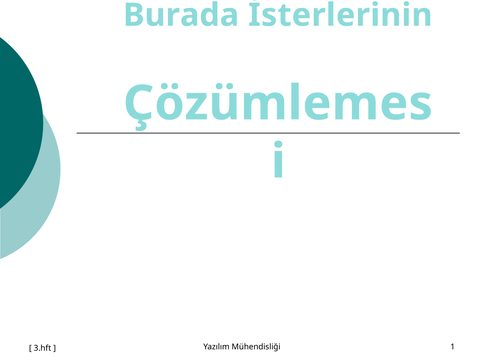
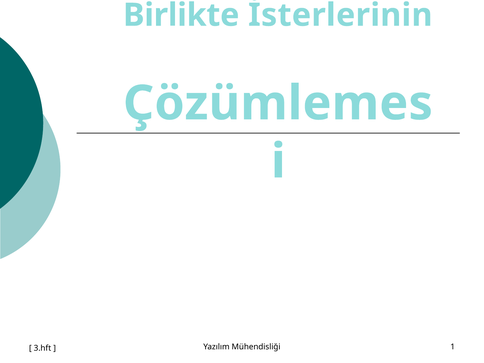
Burada: Burada -> Birlikte (181, 15)
